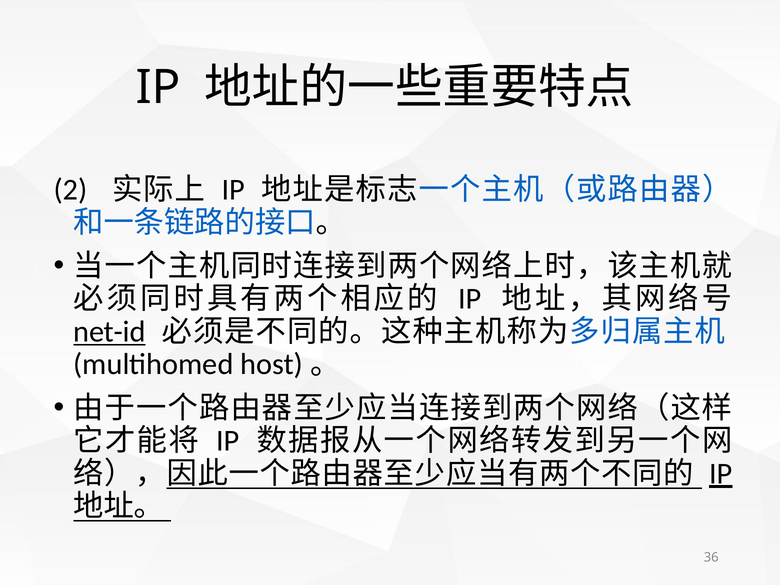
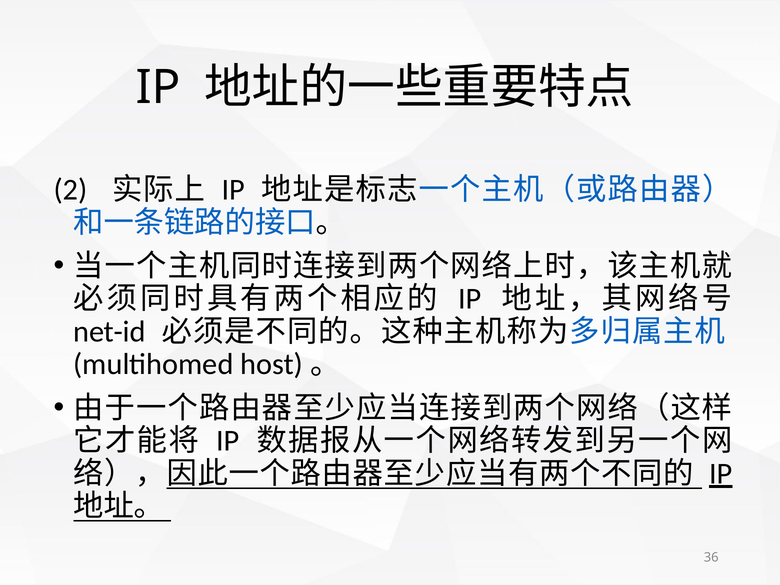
net-id underline: present -> none (109, 332)
